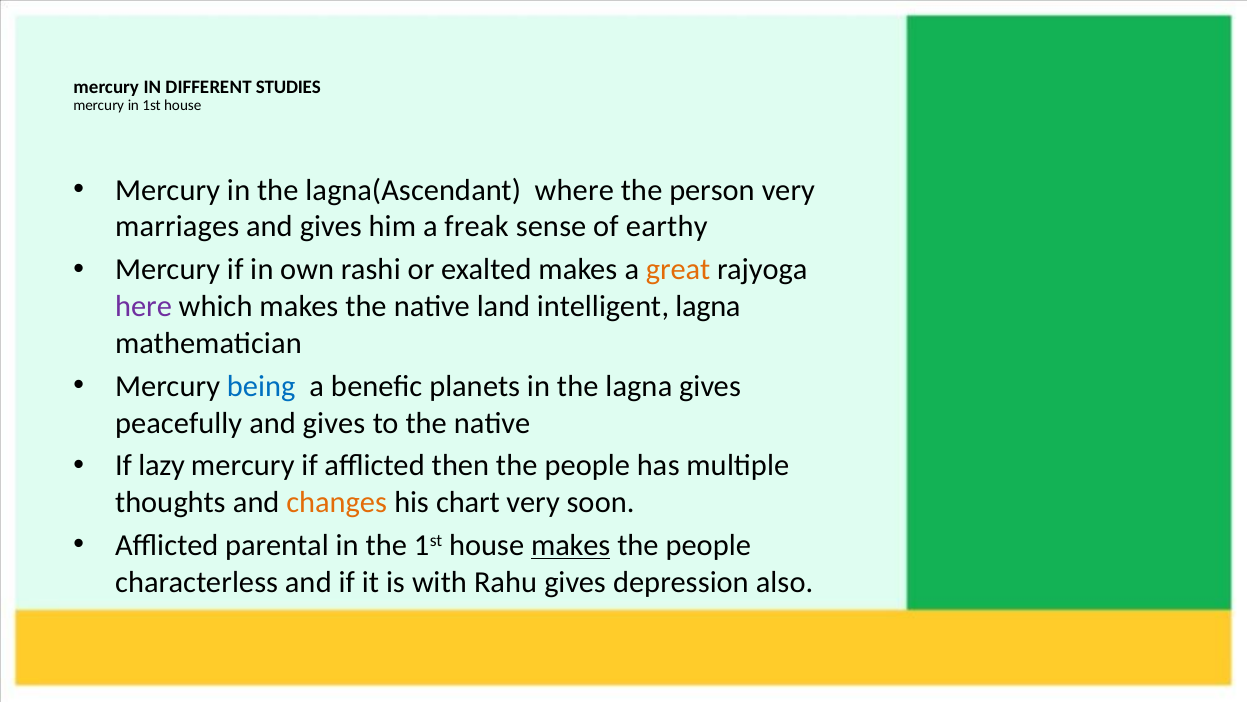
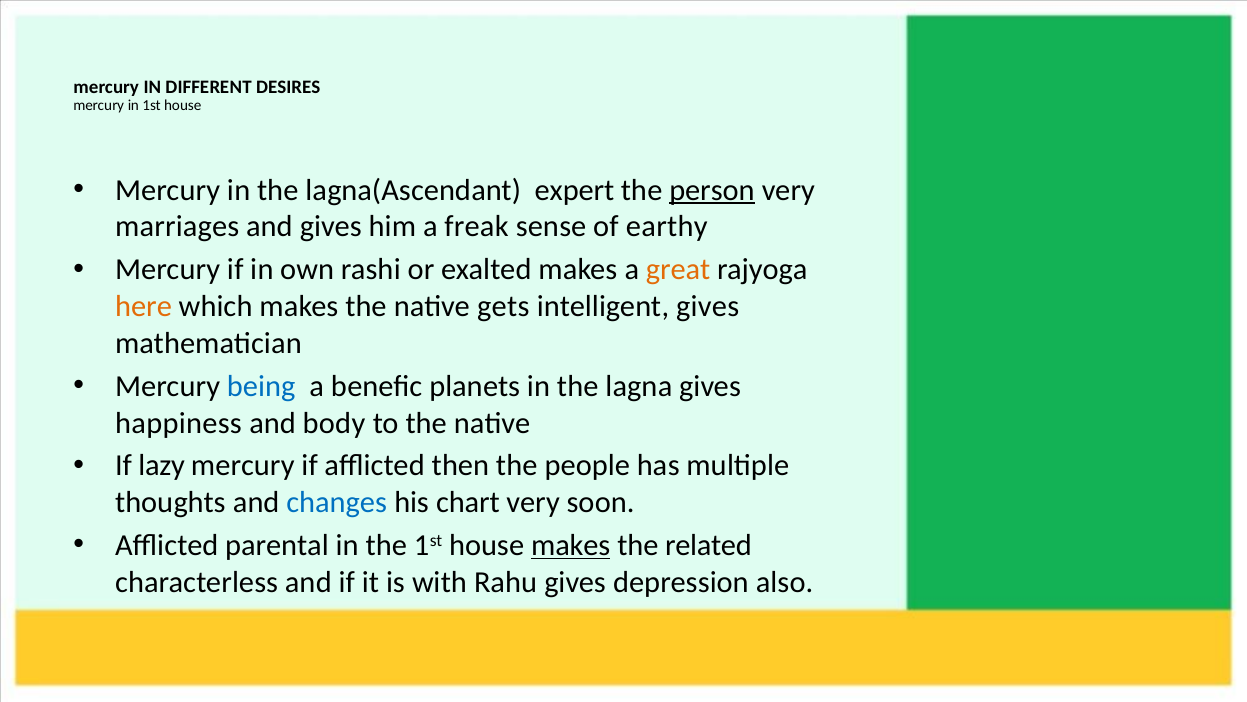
STUDIES: STUDIES -> DESIRES (288, 87)
where: where -> expert (574, 190)
person underline: none -> present (712, 190)
here colour: purple -> orange (144, 306)
land: land -> gets (503, 306)
intelligent lagna: lagna -> gives (708, 306)
peacefully: peacefully -> happiness (179, 423)
gives: gives -> body (334, 423)
changes colour: orange -> blue (337, 502)
people: people -> related (708, 545)
